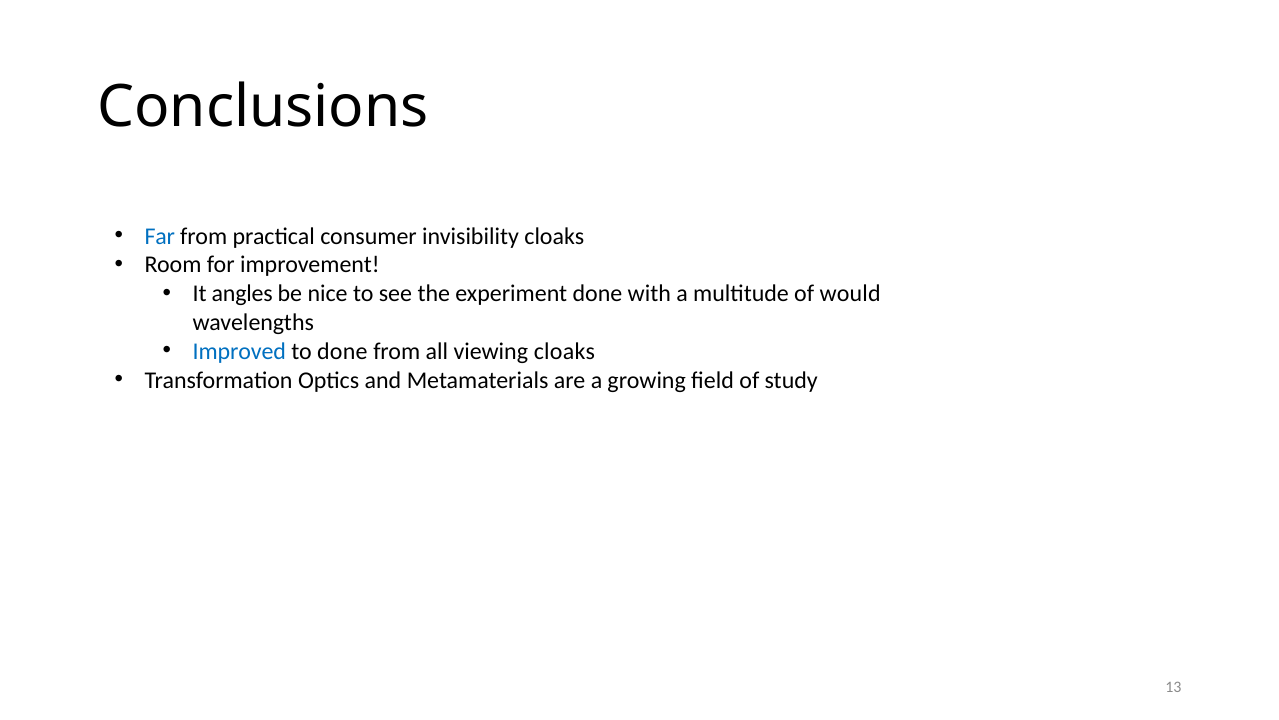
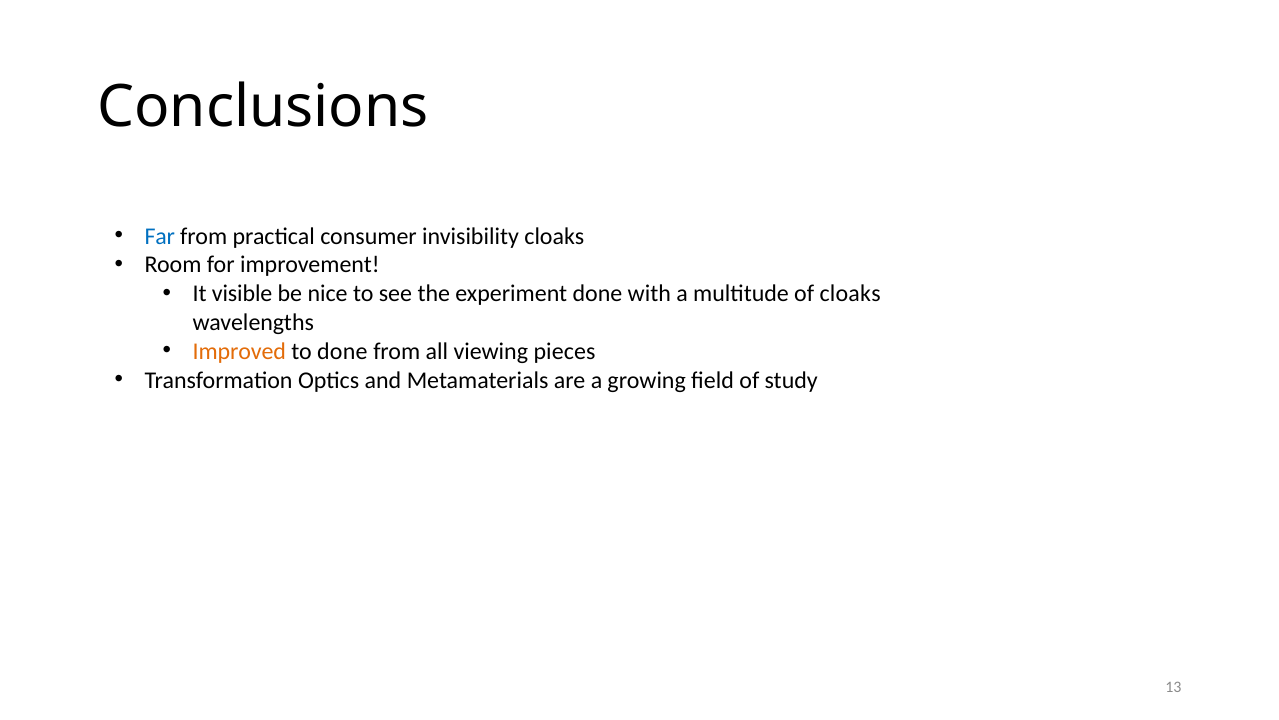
angles: angles -> visible (242, 293)
of would: would -> cloaks (850, 293)
Improved colour: blue -> orange (239, 351)
viewing cloaks: cloaks -> pieces (565, 351)
